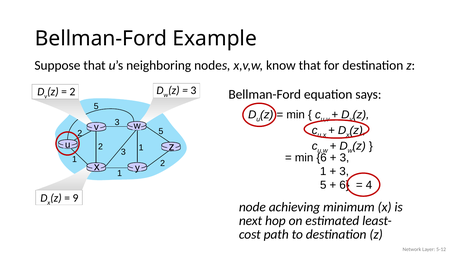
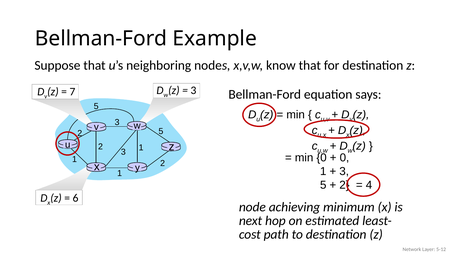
2: 2 -> 7 (72, 92)
min 6: 6 -> 0 (322, 157)
3: 3 -> 0 (344, 157)
6: 6 -> 2 (345, 185)
9: 9 -> 6 (75, 198)
